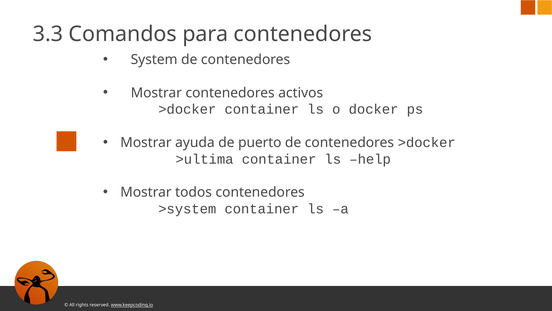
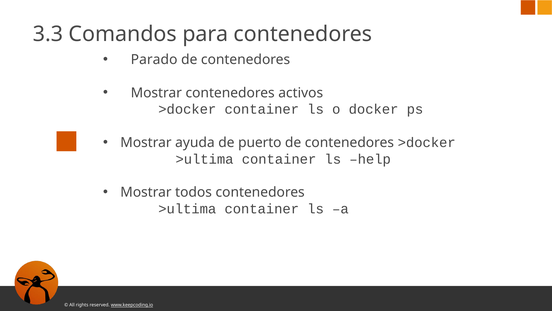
System: System -> Parado (154, 60)
>system: >system -> >ultima (187, 209)
